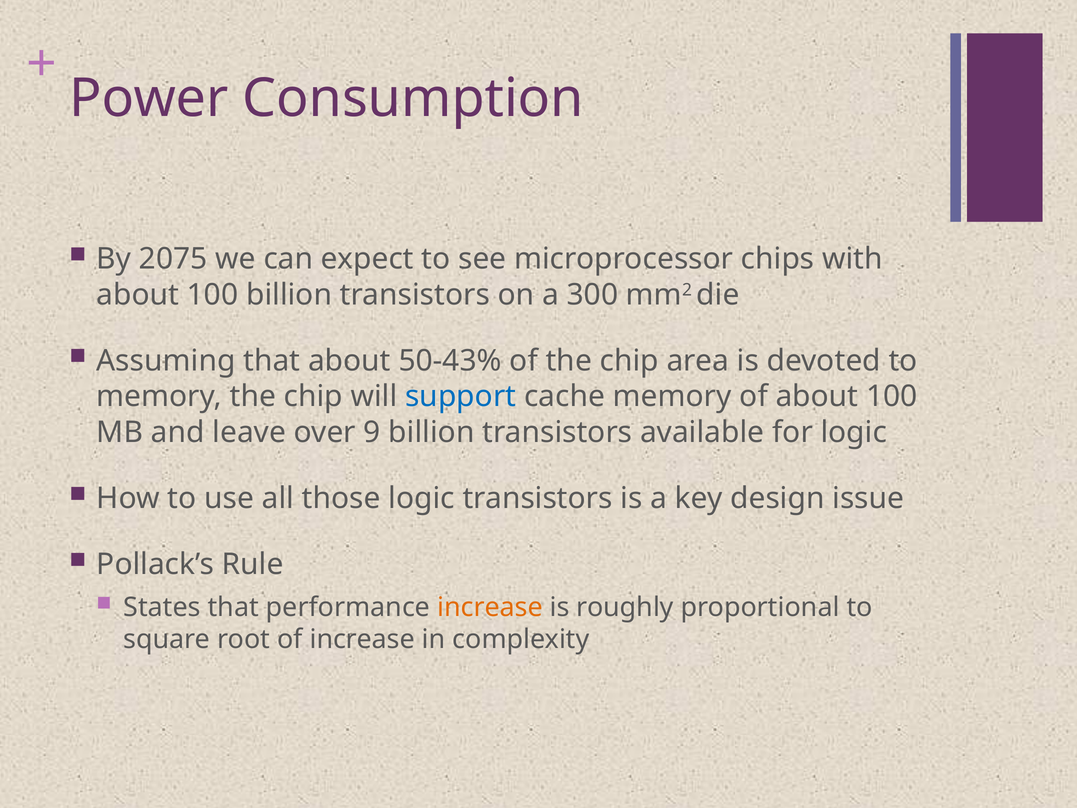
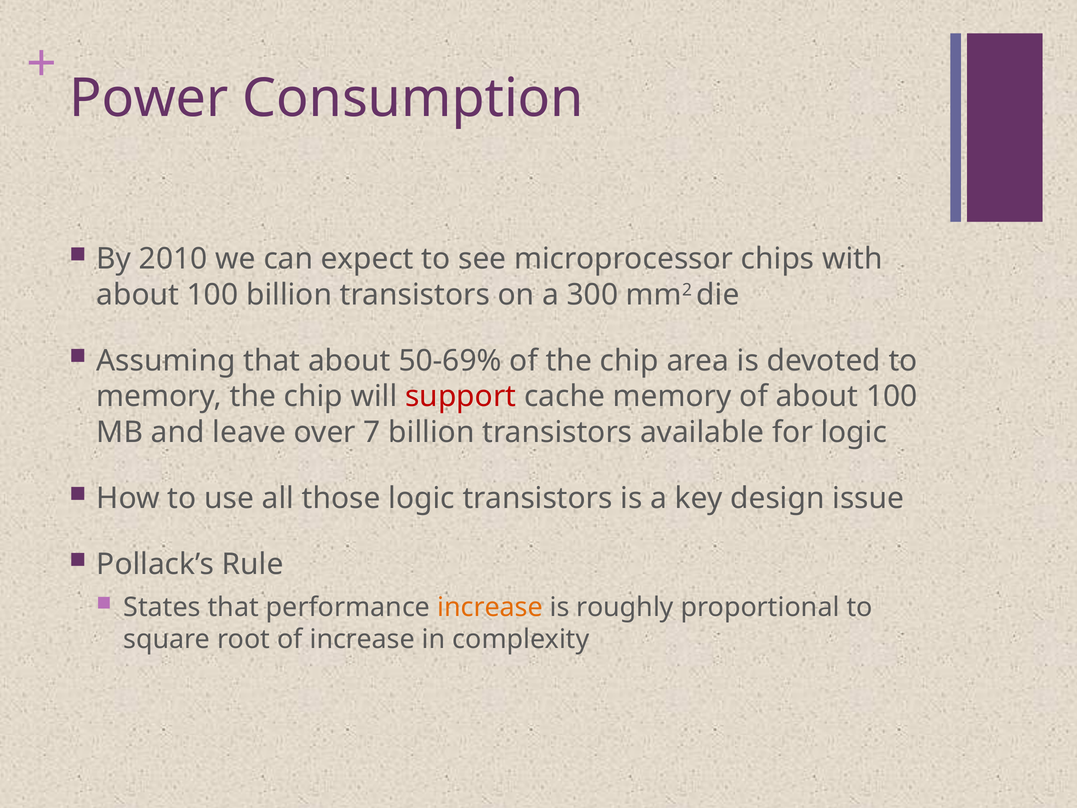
2075: 2075 -> 2010 (173, 259)
50-43%: 50-43% -> 50-69% (450, 361)
support colour: blue -> red (461, 396)
9: 9 -> 7 (372, 432)
